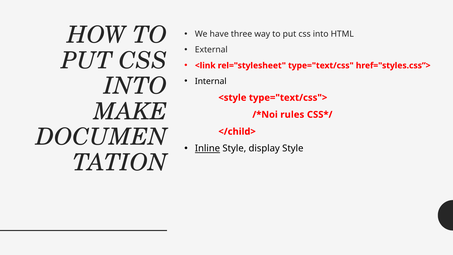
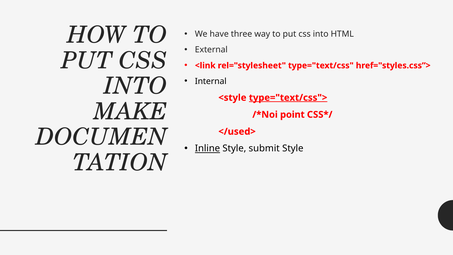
type="text/css"> underline: none -> present (288, 98)
rules: rules -> point (292, 115)
</child>: </child> -> </used> (237, 131)
display: display -> submit (264, 148)
